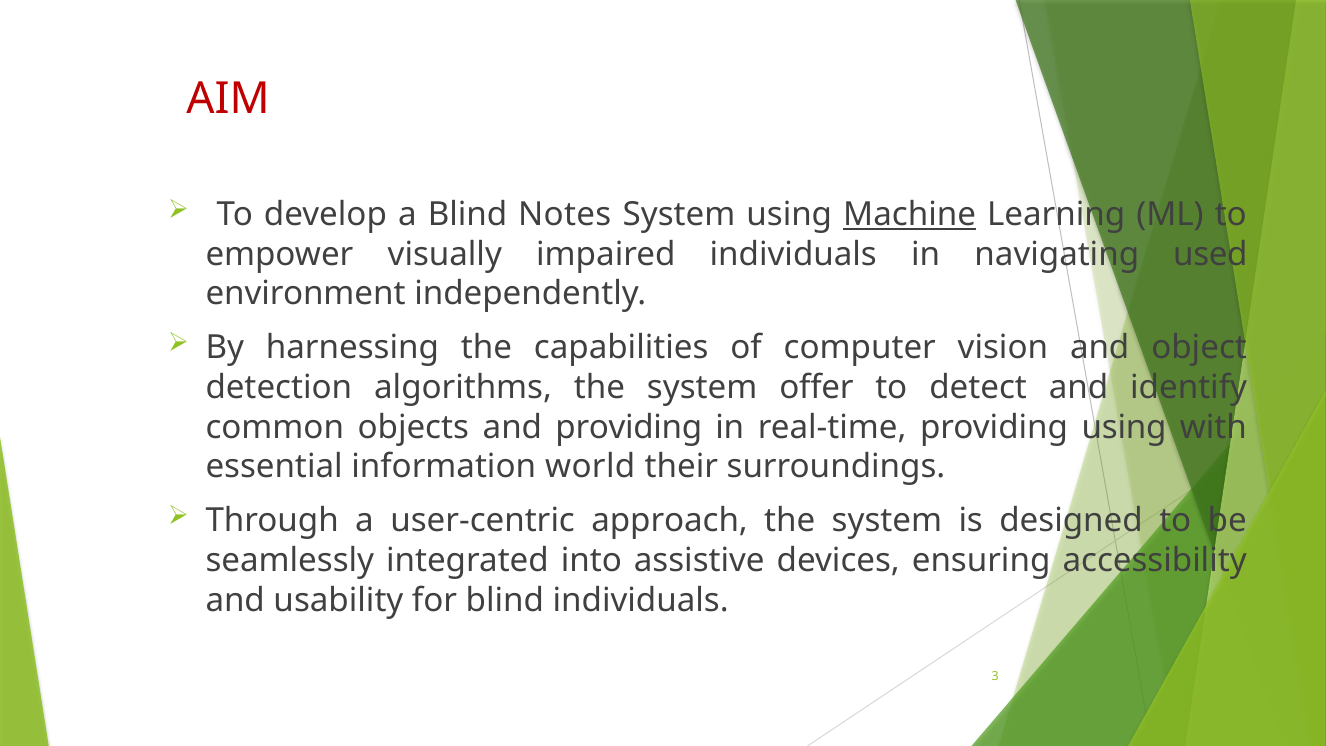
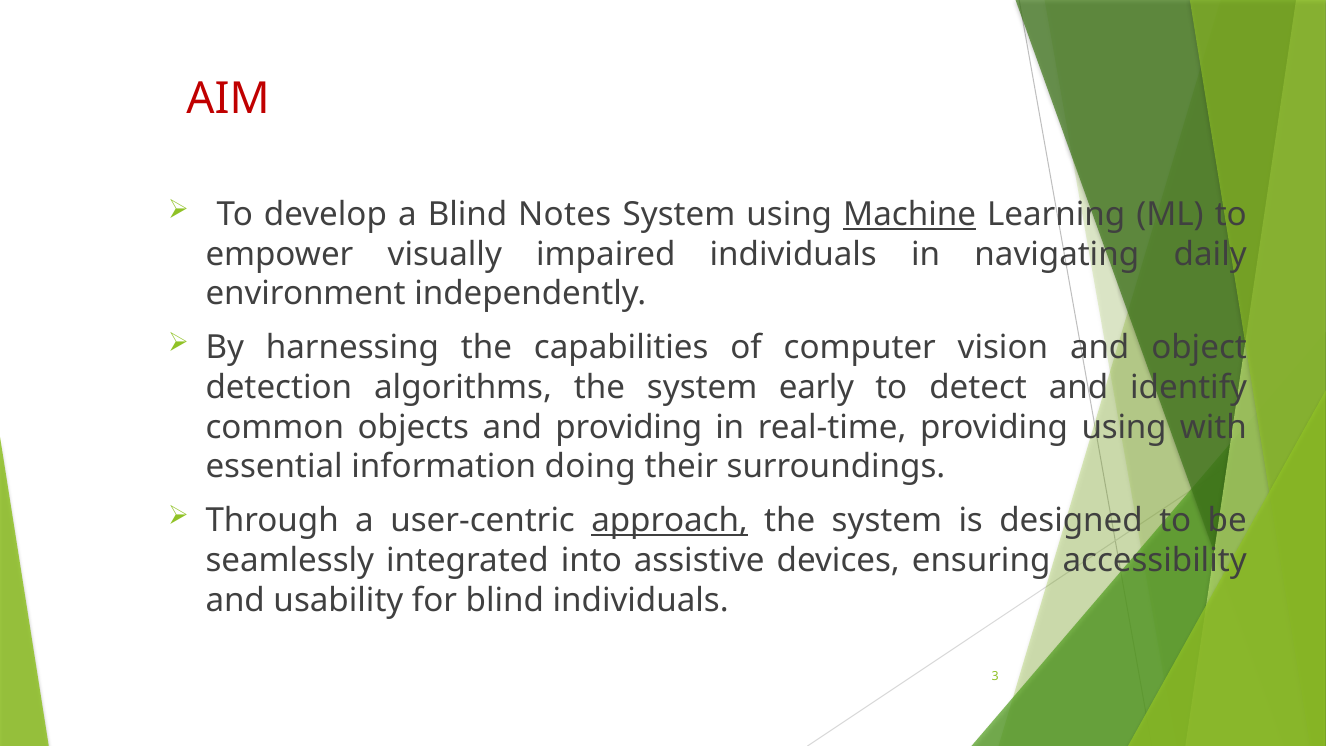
used: used -> daily (1210, 254)
offer: offer -> early (816, 387)
world: world -> doing (590, 467)
approach underline: none -> present (670, 520)
